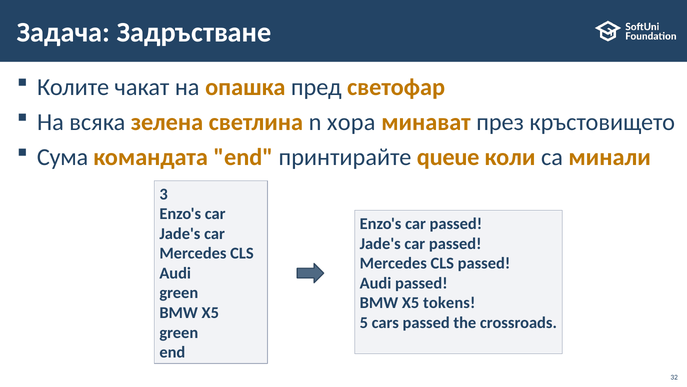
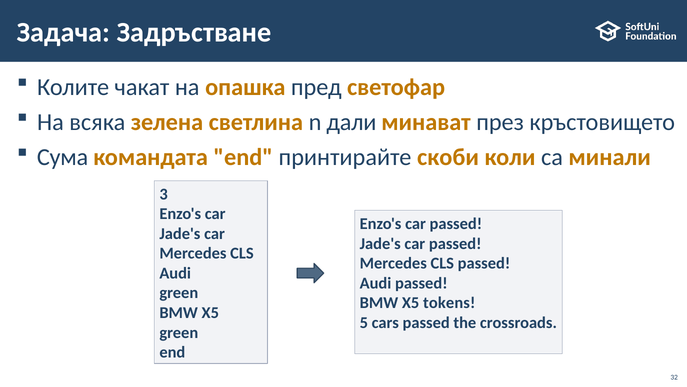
хора: хора -> дали (351, 122)
queue: queue -> скоби (448, 157)
